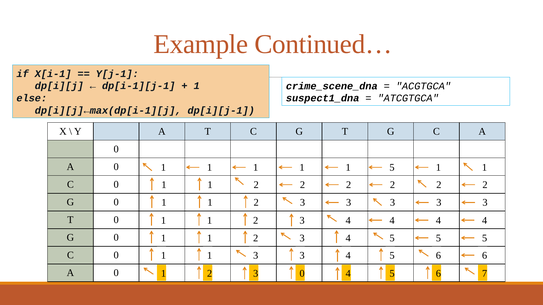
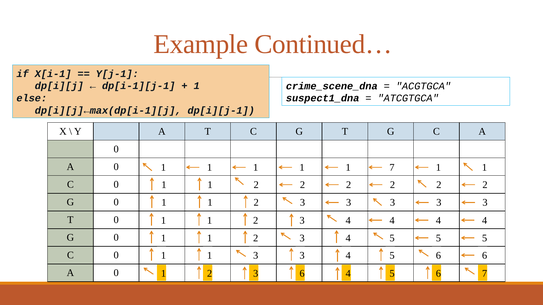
1 5: 5 -> 7 (392, 168)
3 0: 0 -> 6 (302, 274)
